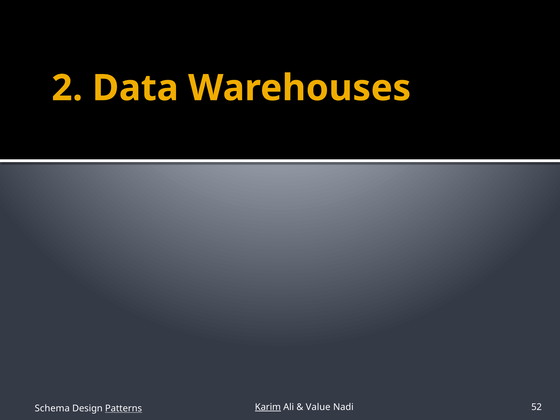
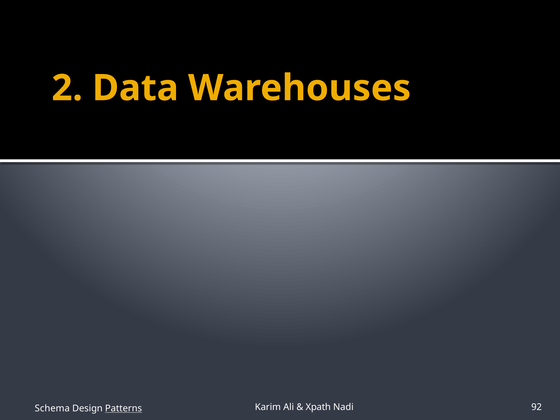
Karim underline: present -> none (268, 407)
Value: Value -> Xpath (318, 407)
52: 52 -> 92 (537, 407)
